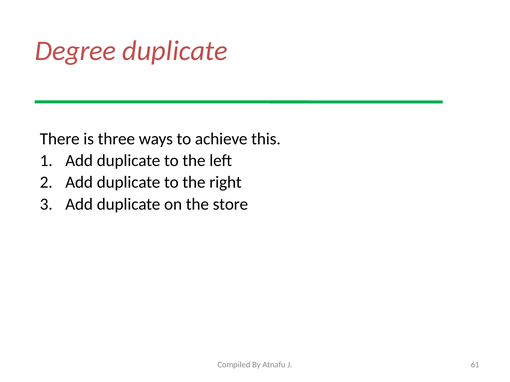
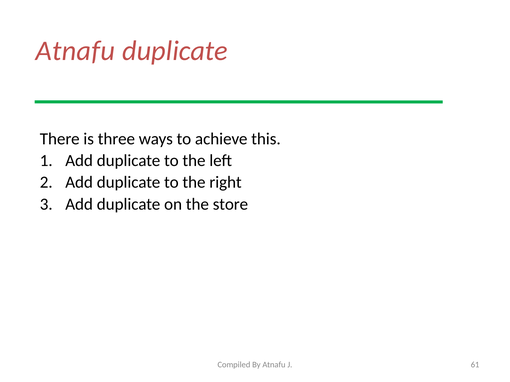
Degree: Degree -> Atnafu (75, 51)
